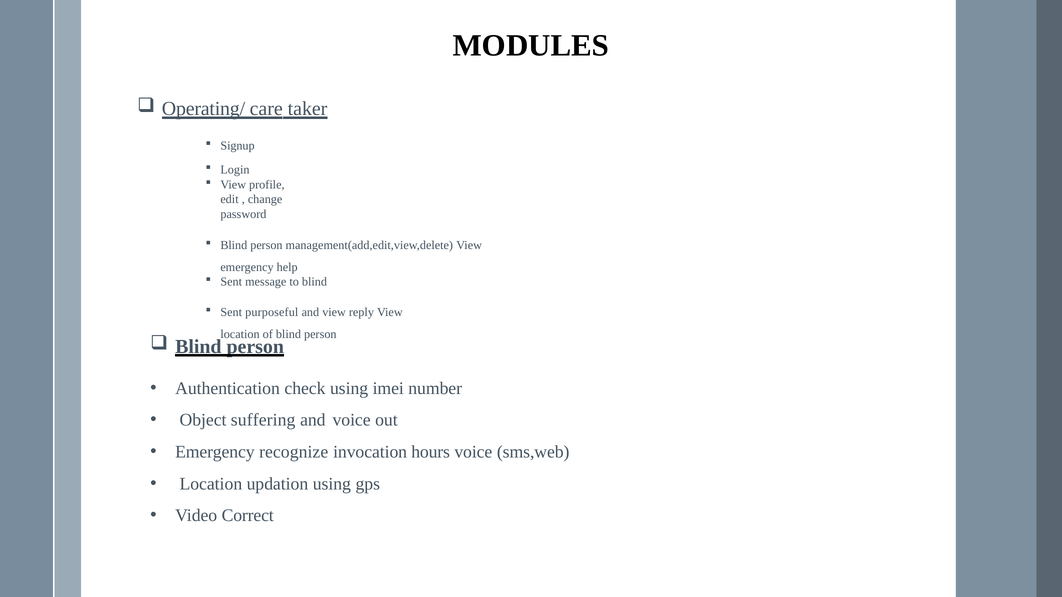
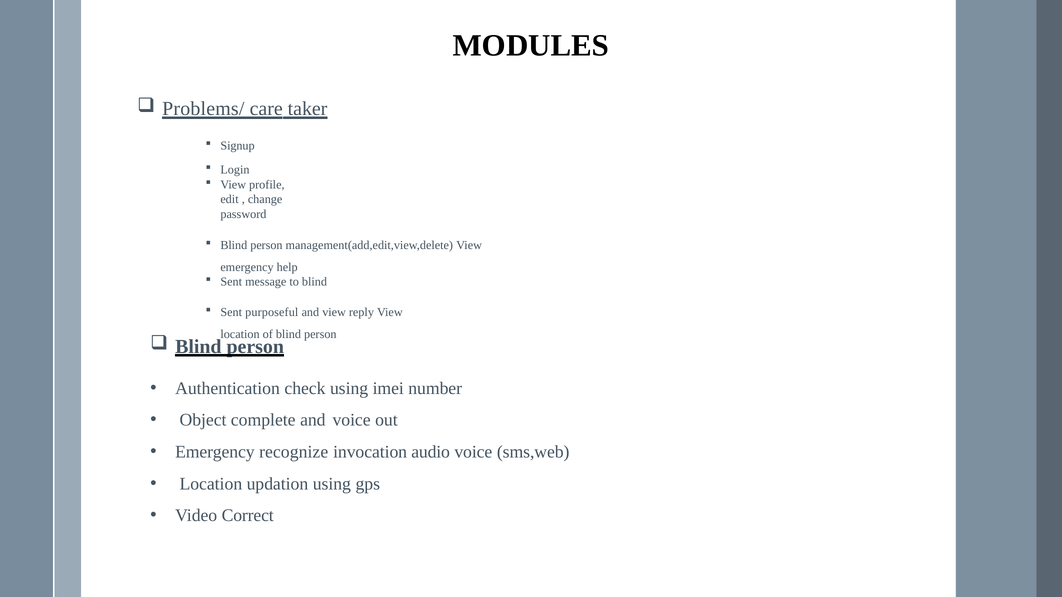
Operating/: Operating/ -> Problems/ (203, 109)
suffering: suffering -> complete (263, 420)
hours: hours -> audio (431, 452)
